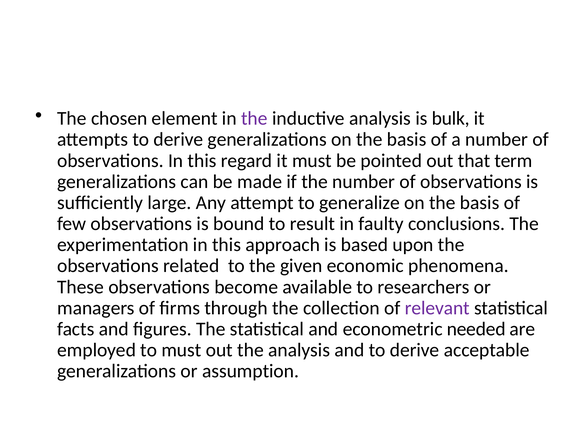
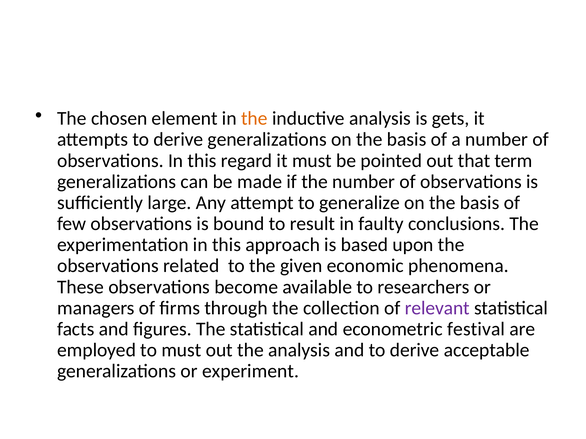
the colour: purple -> orange (254, 119)
bulk: bulk -> gets (451, 119)
needed: needed -> festival (476, 329)
assumption: assumption -> experiment (251, 372)
